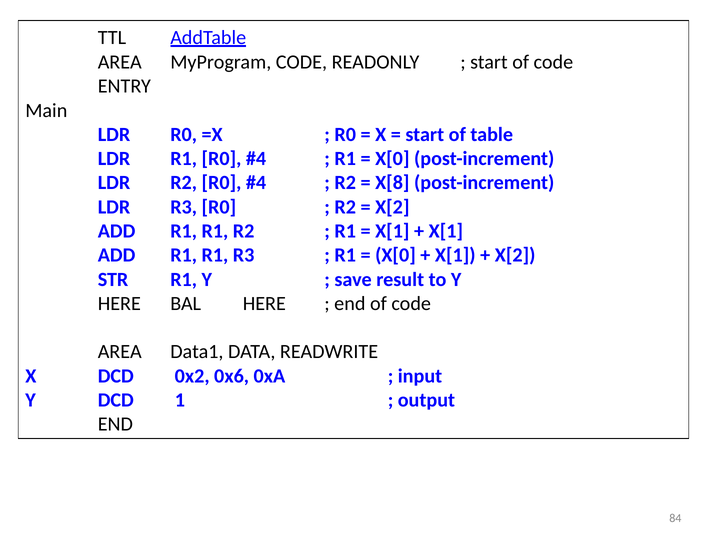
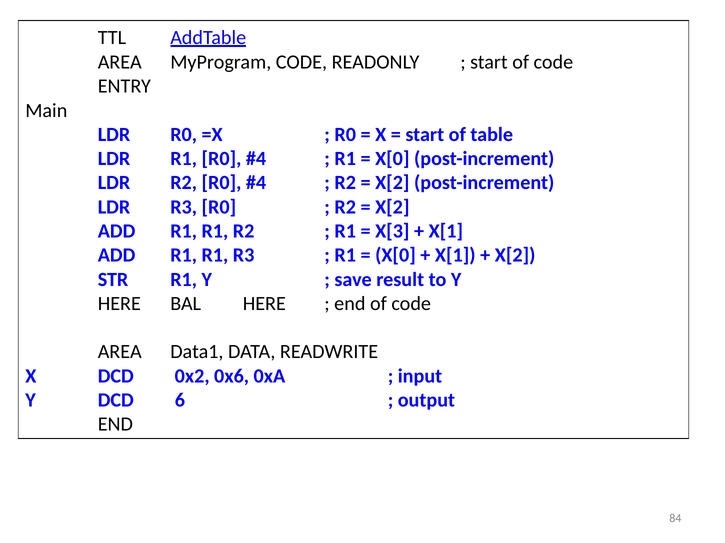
X[8: X[8 -> X[2 (392, 183)
X[1: X[1 -> X[3 (392, 231)
1: 1 -> 6 (180, 401)
